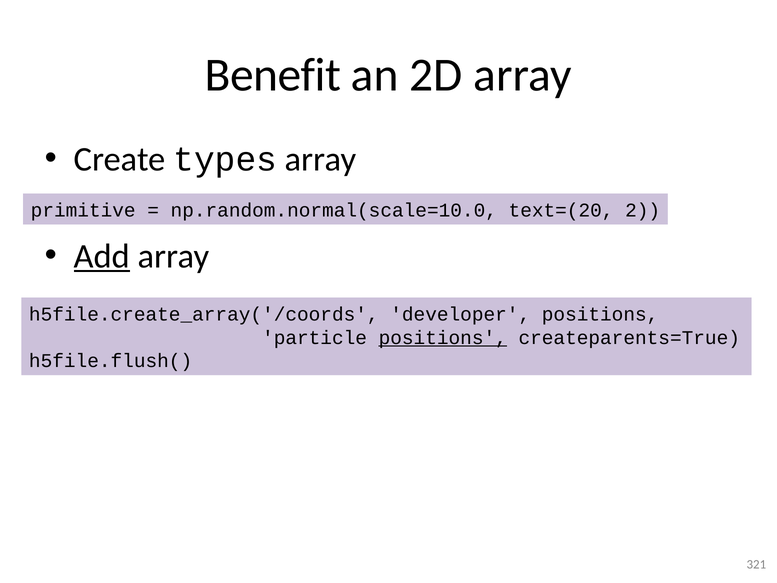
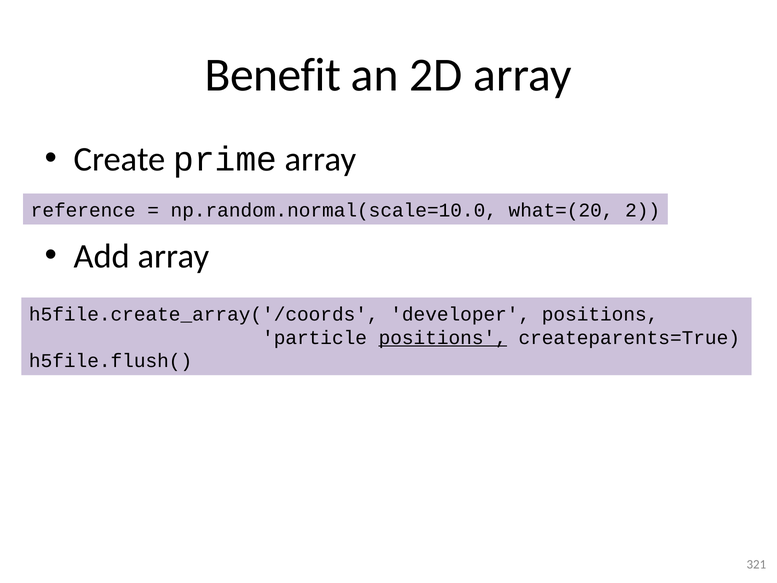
types: types -> prime (225, 159)
primitive: primitive -> reference (83, 210)
text=(20: text=(20 -> what=(20 (561, 210)
Add underline: present -> none (102, 256)
